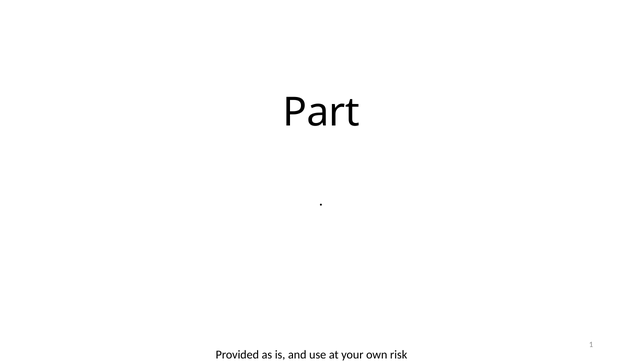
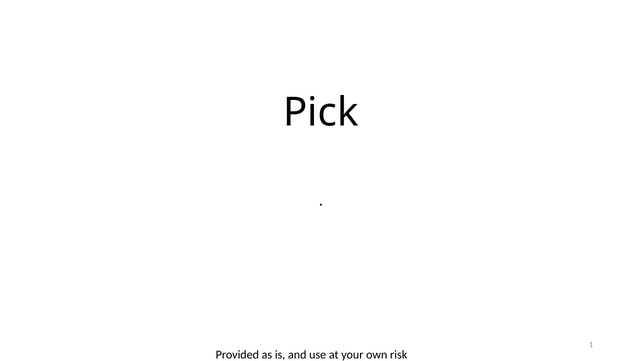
Part: Part -> Pick (321, 112)
